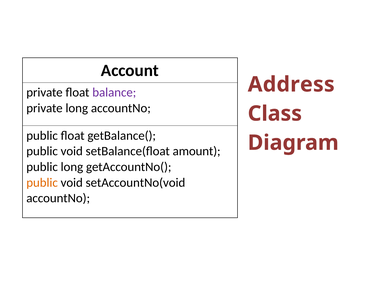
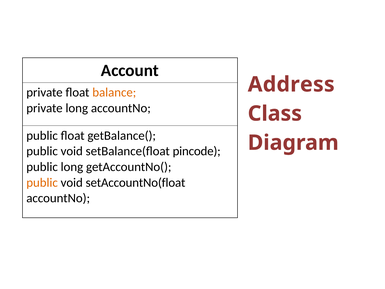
balance colour: purple -> orange (114, 92)
amount: amount -> pincode (197, 151)
setAccountNo(void: setAccountNo(void -> setAccountNo(float (136, 182)
